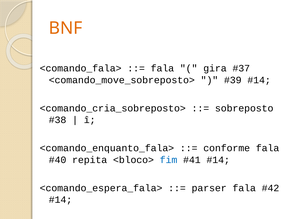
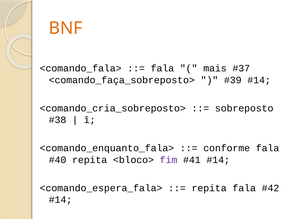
gira: gira -> mais (215, 68)
<comando_move_sobreposto>: <comando_move_sobreposto> -> <comando_faça_sobreposto> (122, 80)
fim colour: blue -> purple (169, 160)
parser: parser -> repita (209, 188)
